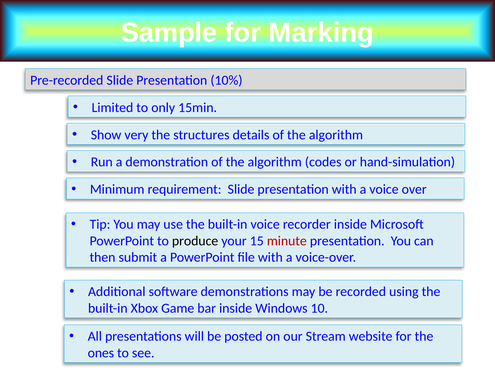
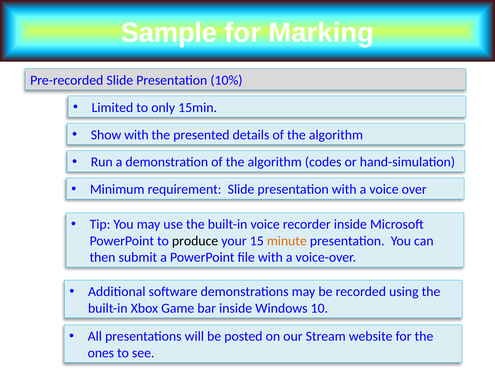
Show very: very -> with (136, 135)
structures: structures -> presented (201, 135)
minute colour: red -> orange (287, 241)
